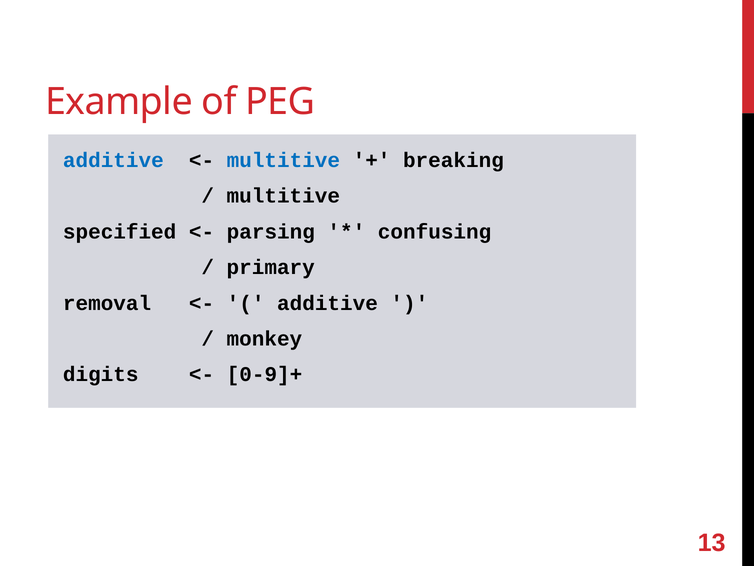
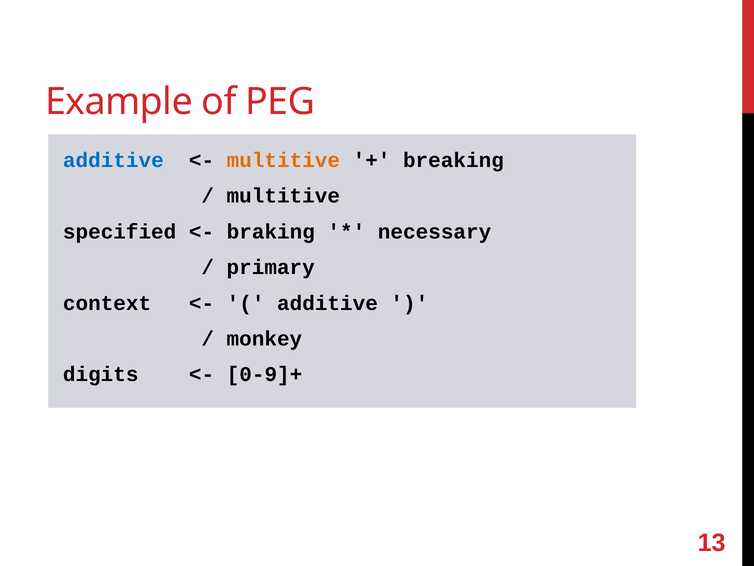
multitive colour: blue -> orange (283, 160)
parsing: parsing -> braking (271, 232)
confusing: confusing -> necessary (435, 232)
removal: removal -> context (107, 303)
